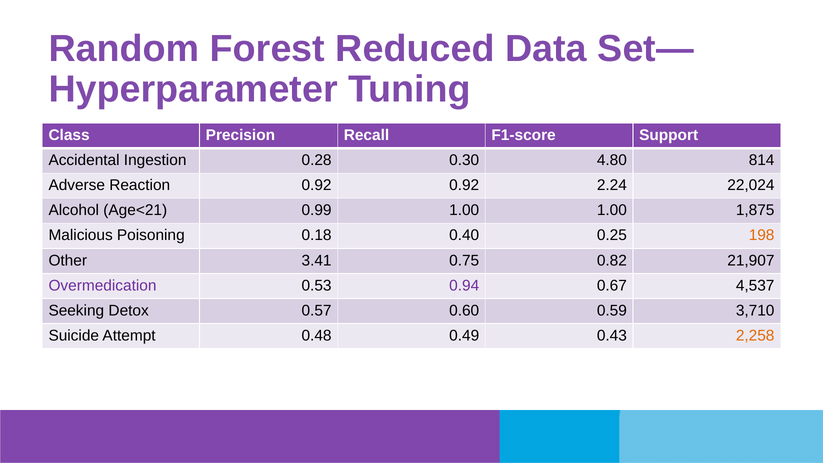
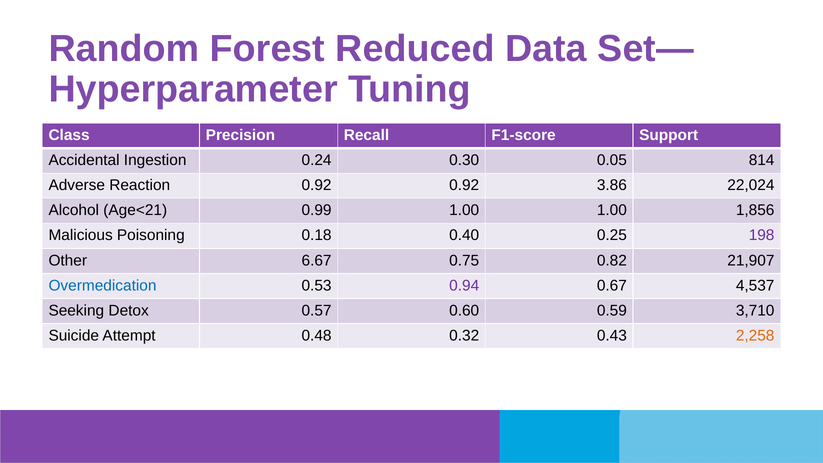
0.28: 0.28 -> 0.24 (317, 160)
4.80: 4.80 -> 0.05 (612, 160)
2.24: 2.24 -> 3.86 (612, 185)
1,875: 1,875 -> 1,856 (755, 210)
198 colour: orange -> purple (762, 235)
3.41: 3.41 -> 6.67 (317, 260)
Overmedication colour: purple -> blue (102, 285)
0.49: 0.49 -> 0.32 (464, 335)
